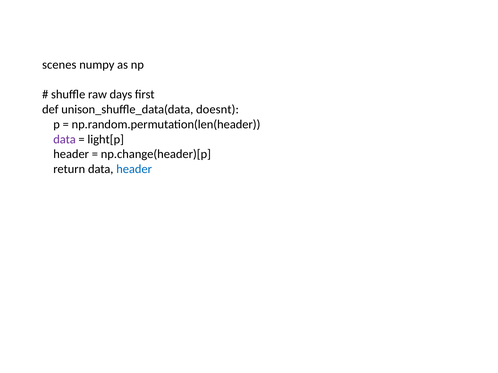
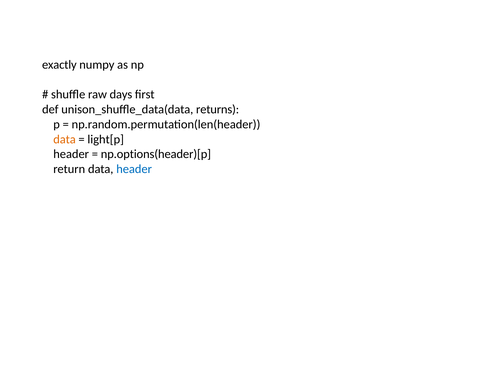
scenes: scenes -> exactly (59, 65)
doesnt: doesnt -> returns (218, 110)
data colour: purple -> orange (65, 139)
np.change(header)[p: np.change(header)[p -> np.options(header)[p (156, 154)
